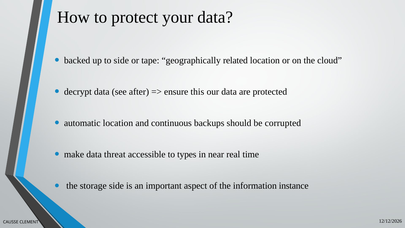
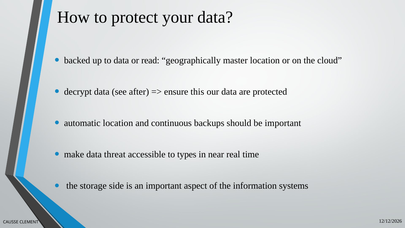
to side: side -> data (121, 60)
tape: tape -> read (150, 60)
related: related -> master (235, 60)
be corrupted: corrupted -> important (283, 123)
instance: instance -> systems (294, 186)
